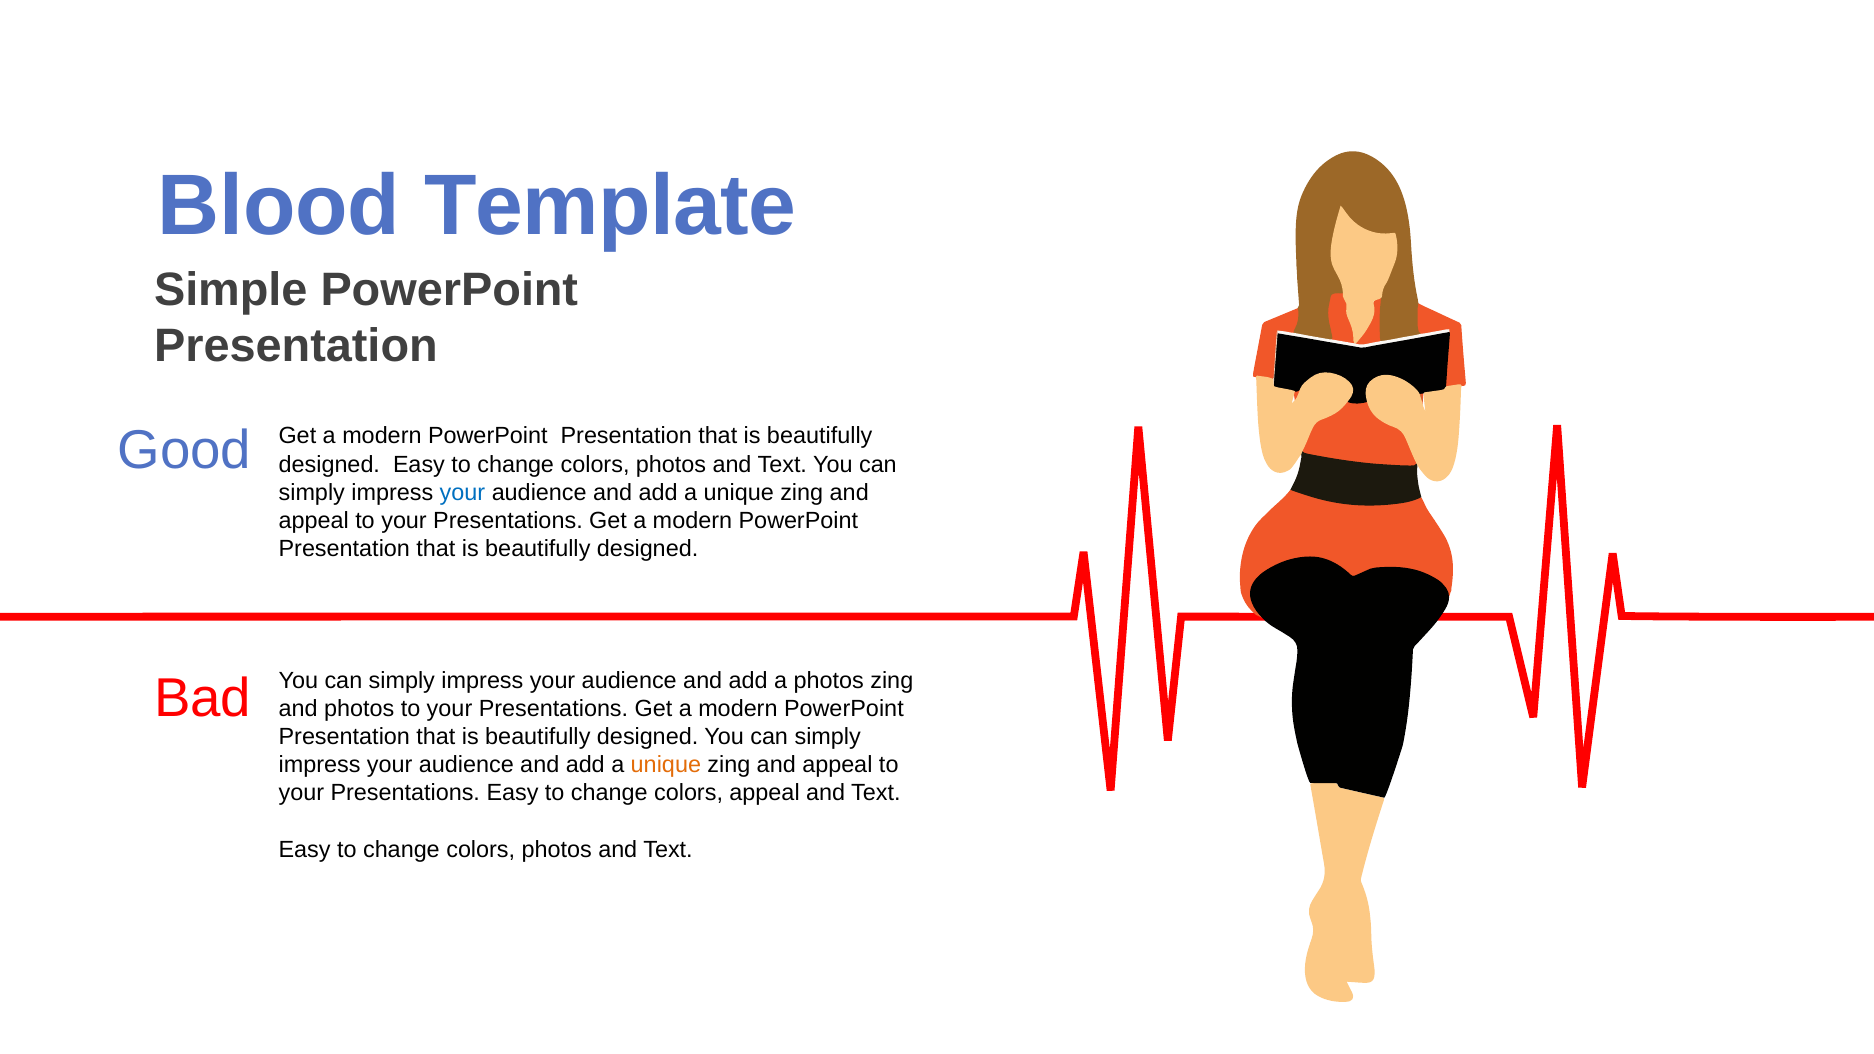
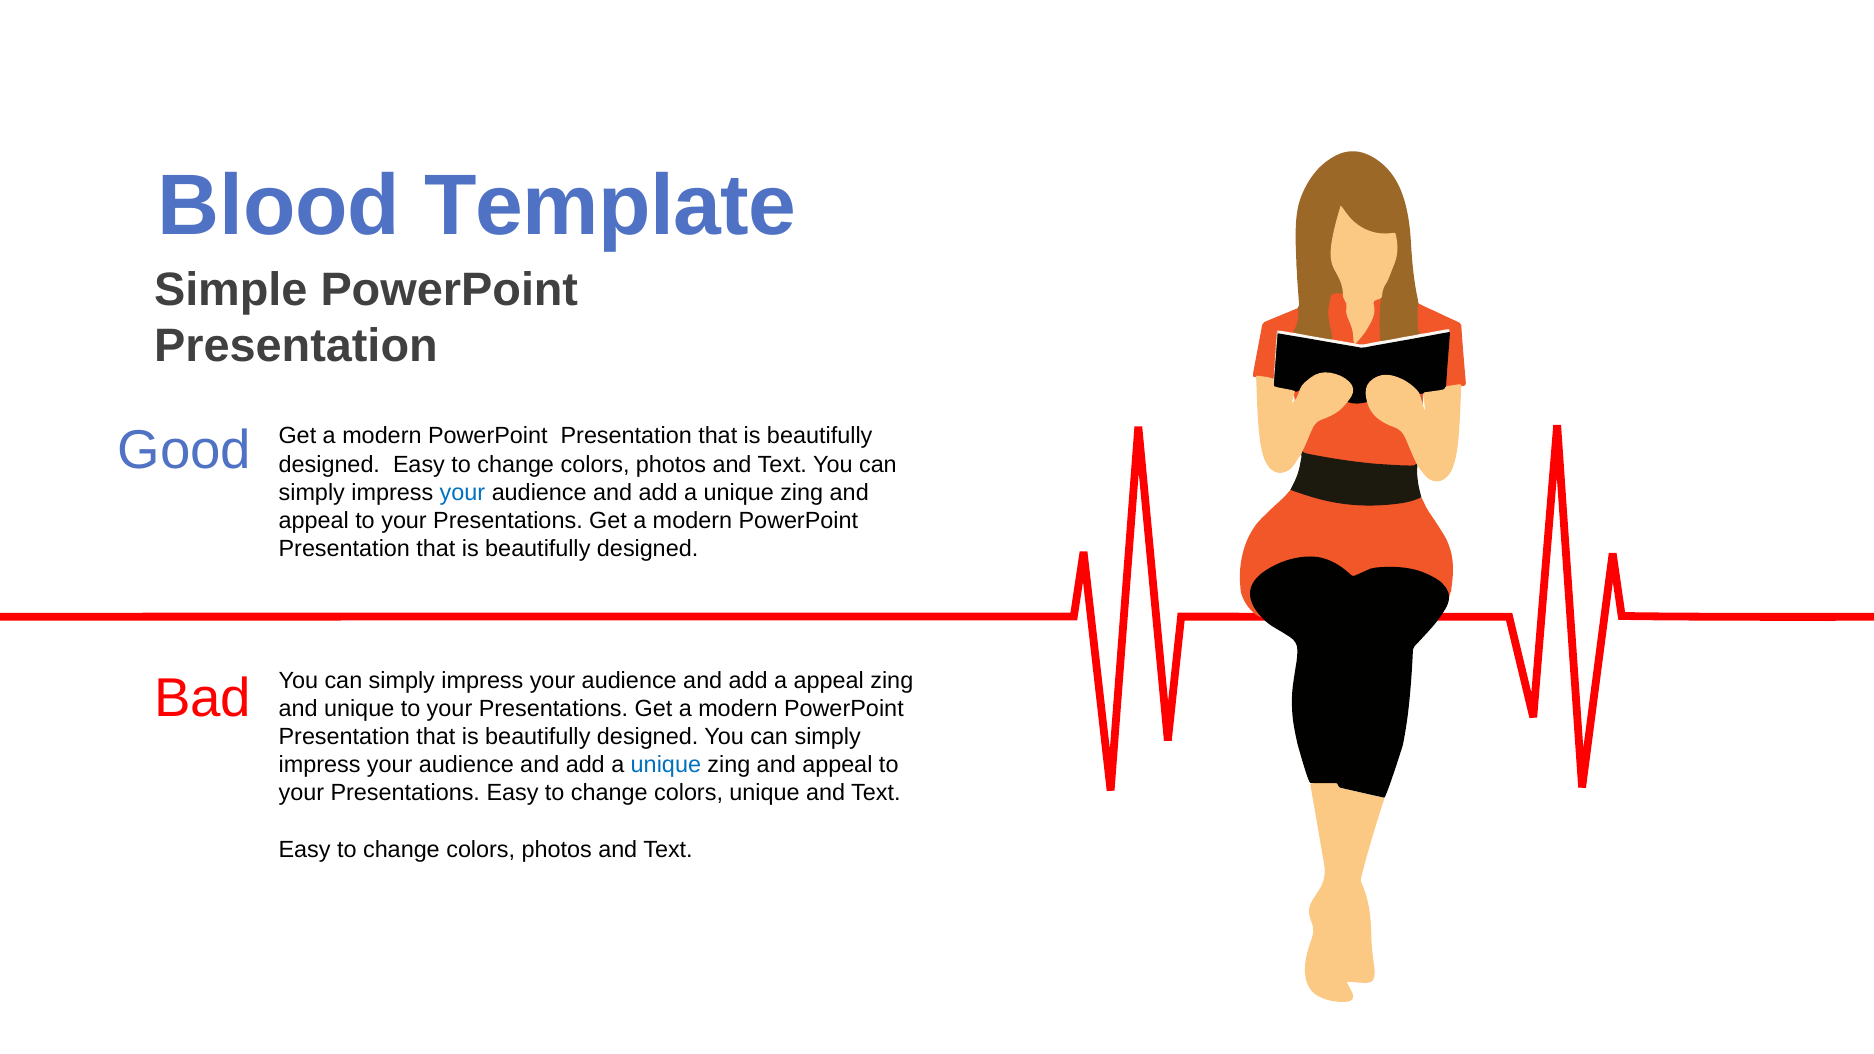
a photos: photos -> appeal (829, 681)
and photos: photos -> unique (359, 709)
unique colour: orange -> blue (666, 765)
colors appeal: appeal -> unique (765, 793)
